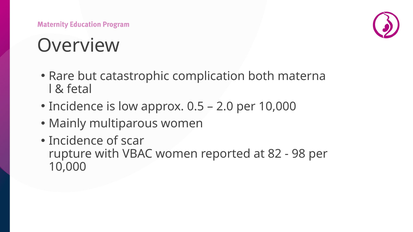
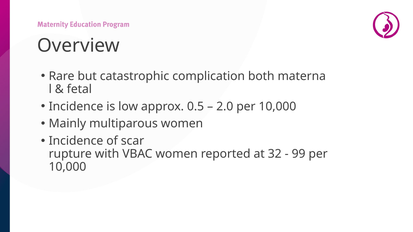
82: 82 -> 32 (275, 154)
98: 98 -> 99 (299, 154)
